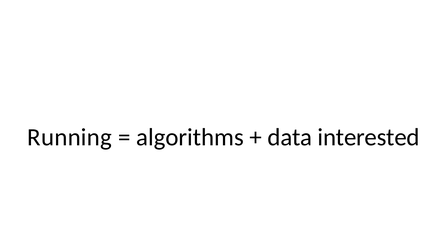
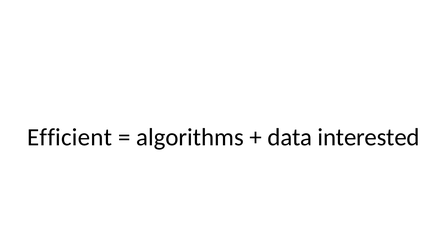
Running: Running -> Efficient (70, 137)
